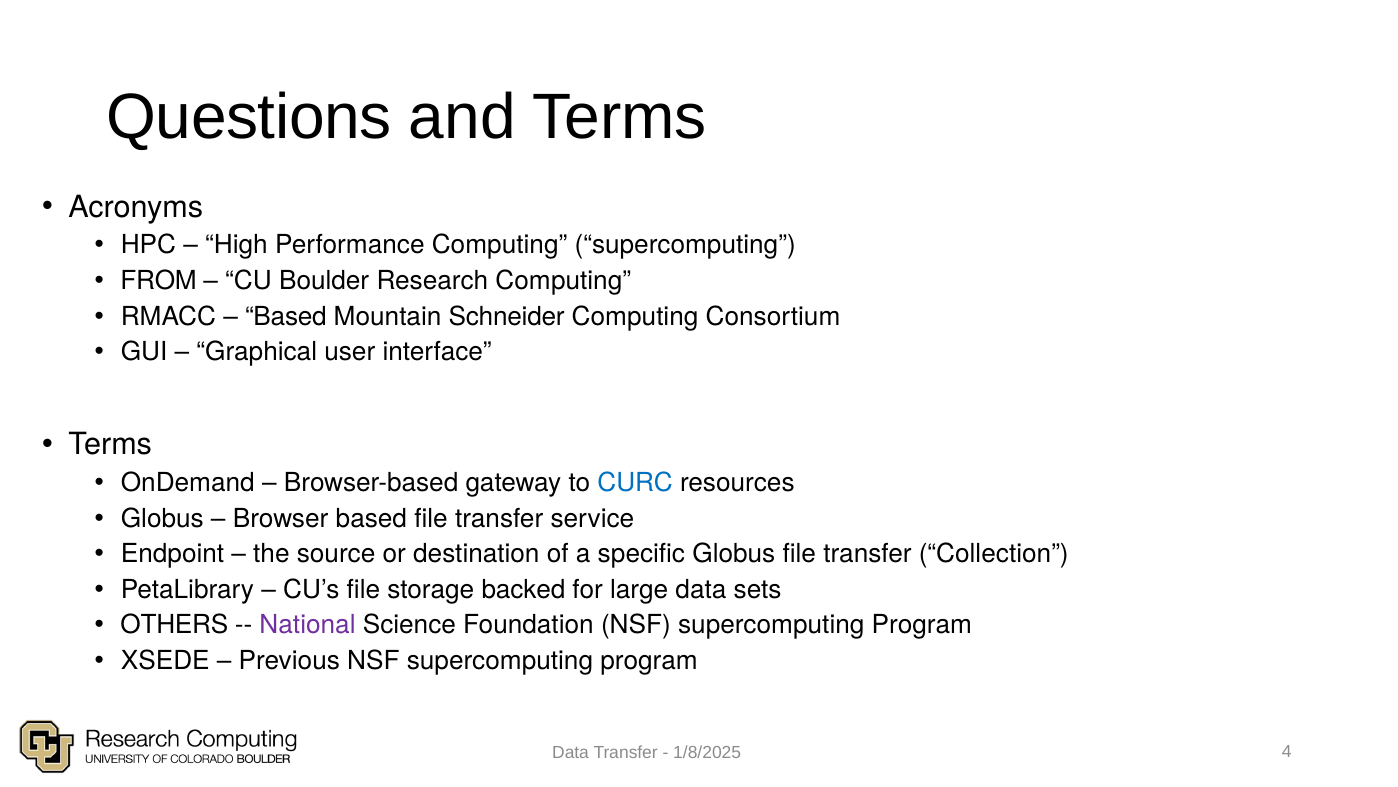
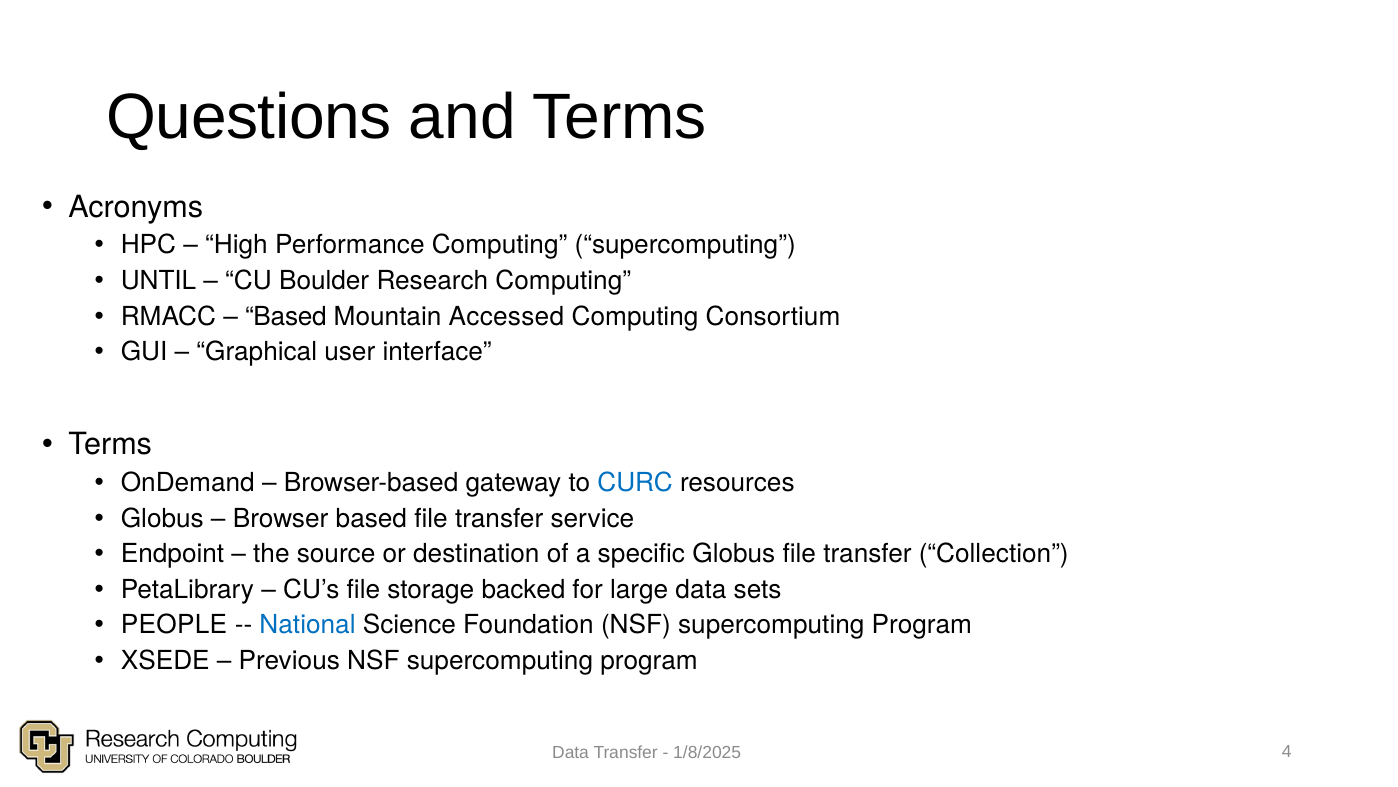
FROM: FROM -> UNTIL (159, 281)
Schneider: Schneider -> Accessed (506, 316)
OTHERS: OTHERS -> PEOPLE (174, 625)
National colour: purple -> blue (308, 625)
